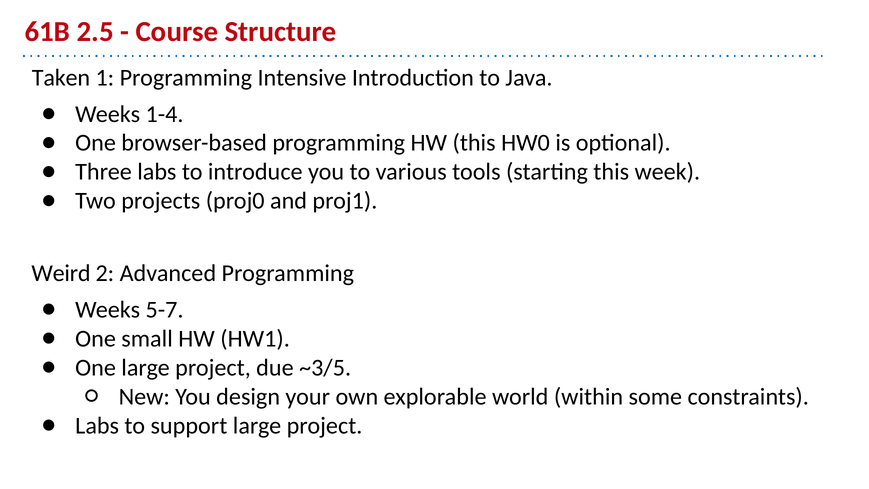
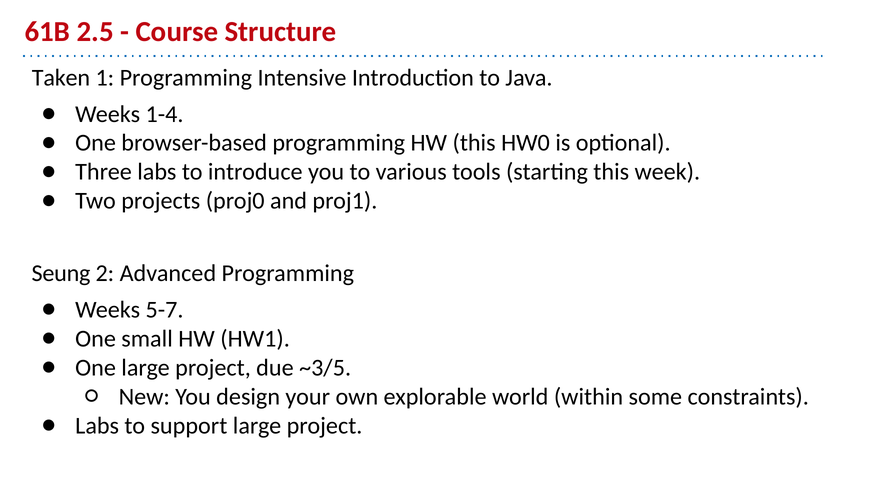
Weird: Weird -> Seung (61, 273)
